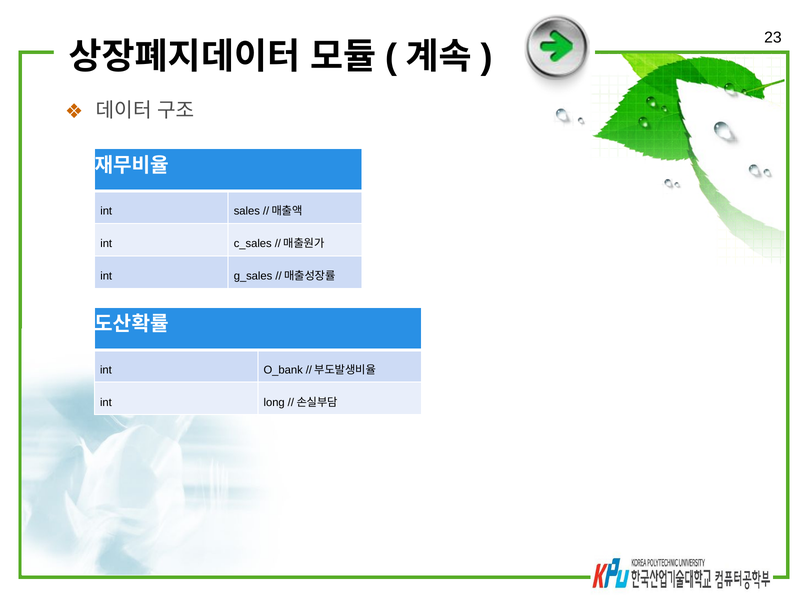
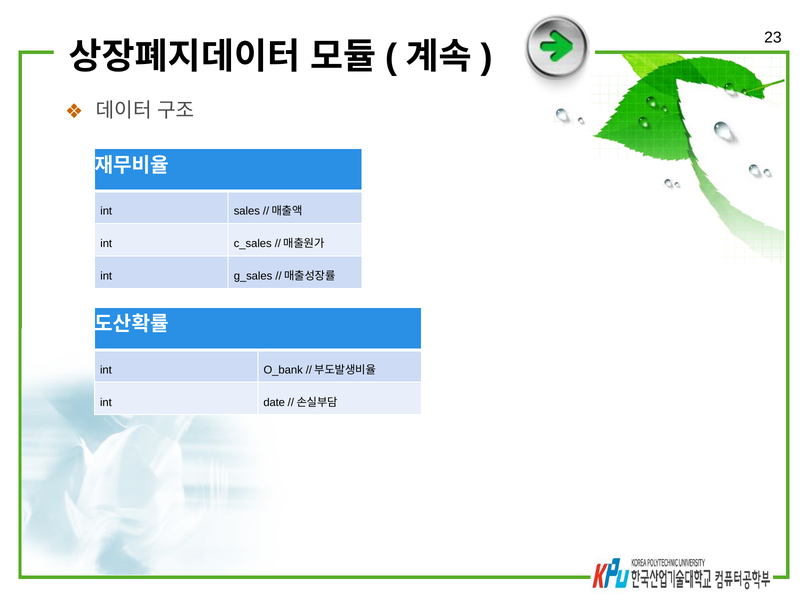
long: long -> date (274, 402)
